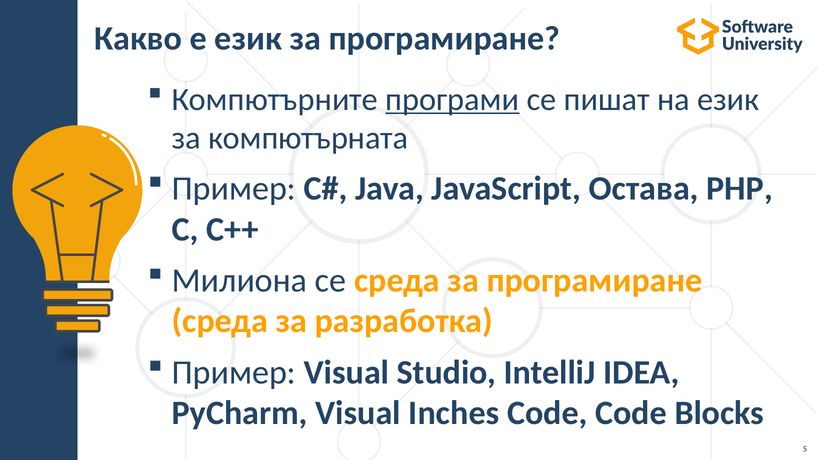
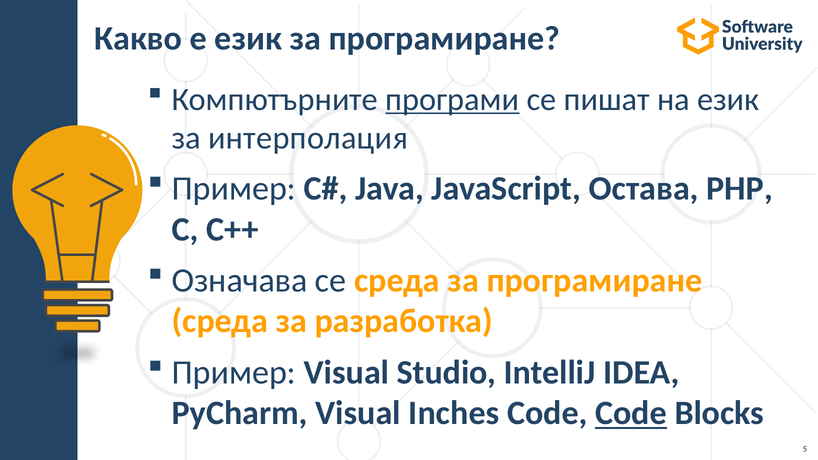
компютърната: компютърната -> интерполация (308, 138)
Милиона: Милиона -> Означава (240, 280)
Code underline: none -> present (631, 413)
